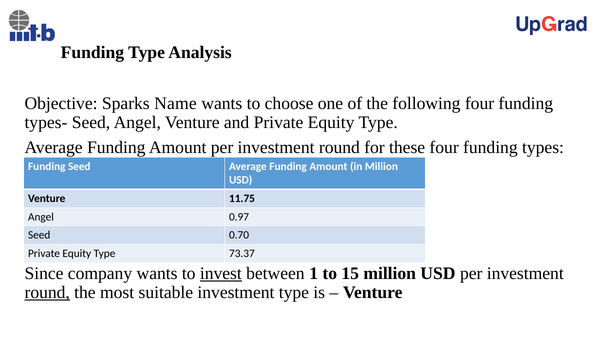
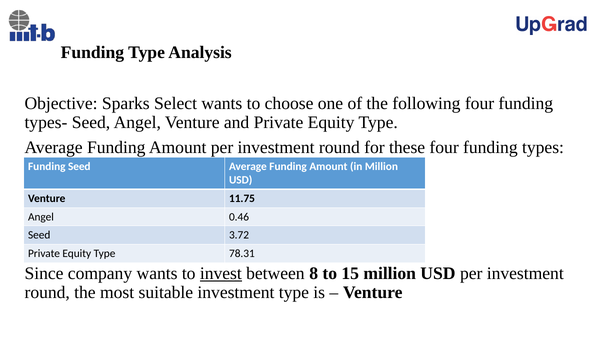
Name: Name -> Select (176, 103)
0.97: 0.97 -> 0.46 (239, 217)
0.70: 0.70 -> 3.72 (239, 235)
73.37: 73.37 -> 78.31 (242, 254)
1: 1 -> 8 (314, 274)
round underline: present -> none (47, 293)
